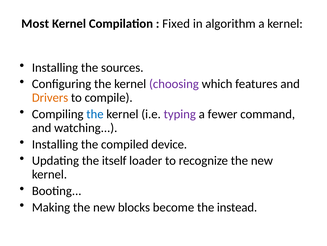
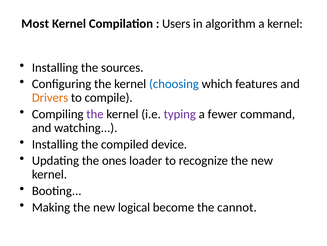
Fixed: Fixed -> Users (176, 24)
choosing colour: purple -> blue (174, 84)
the colour: blue -> purple (95, 114)
itself: itself -> ones (114, 160)
blocks: blocks -> logical (134, 207)
instead: instead -> cannot (237, 207)
